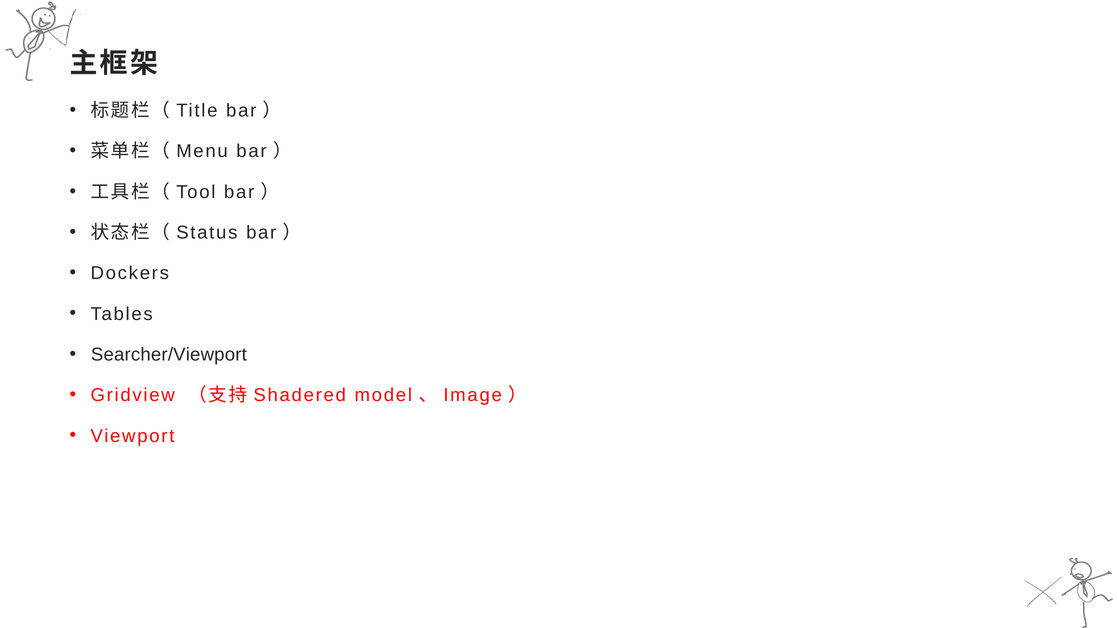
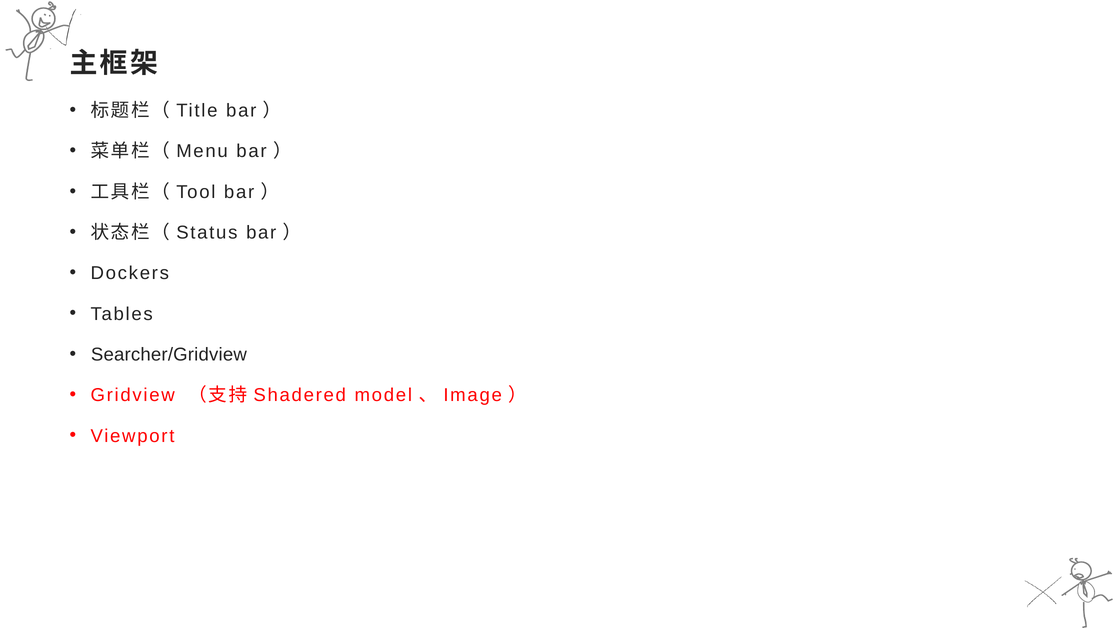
Searcher/Viewport: Searcher/Viewport -> Searcher/Gridview (169, 355)
